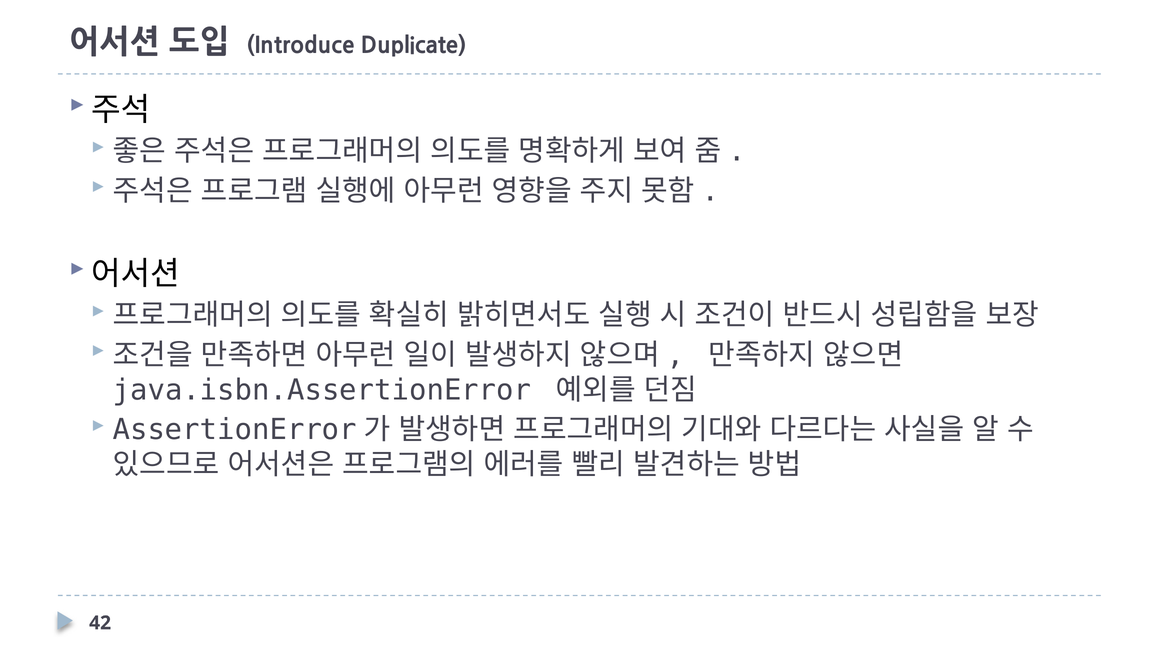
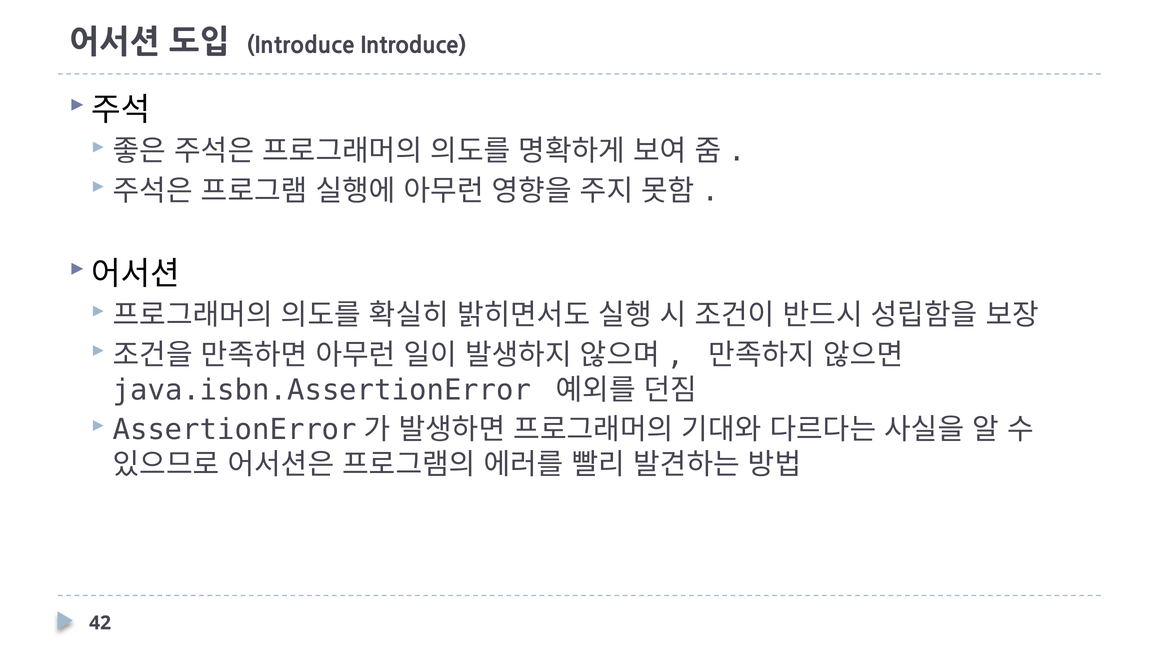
Introduce Duplicate: Duplicate -> Introduce (414, 46)
